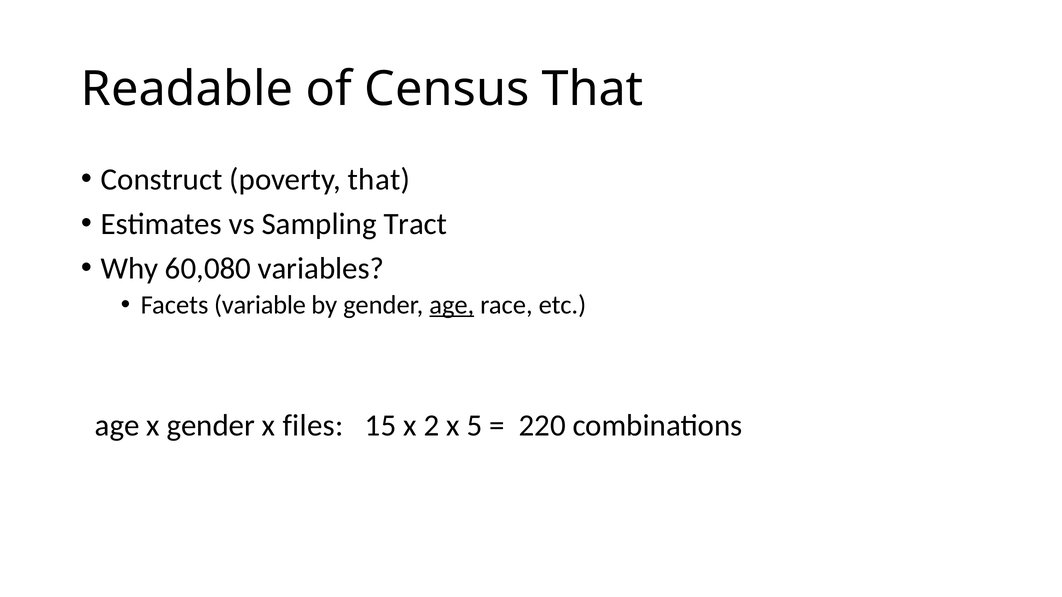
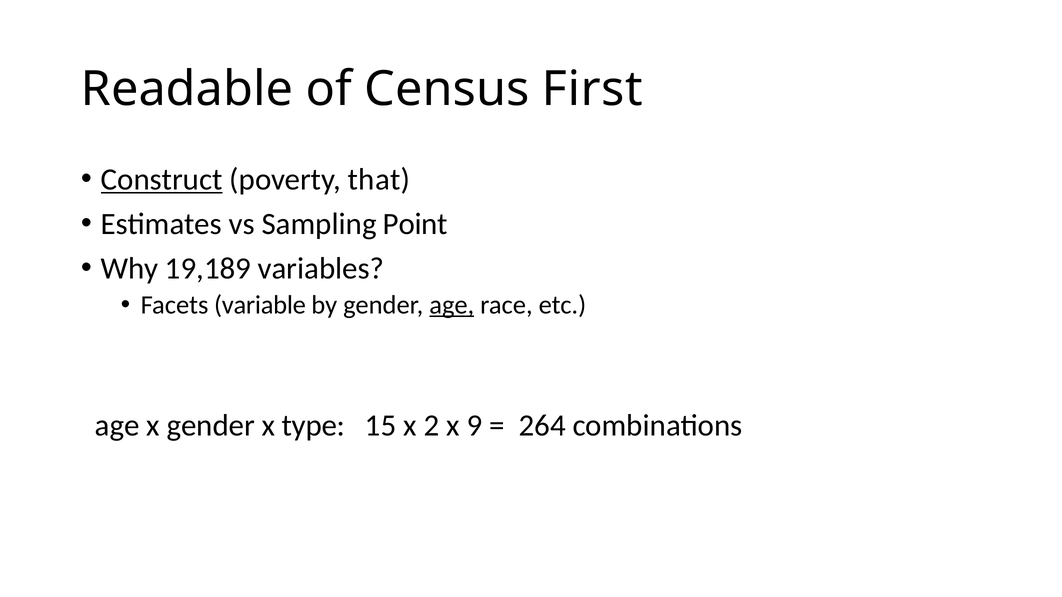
Census That: That -> First (592, 89)
Construct underline: none -> present (162, 180)
Tract: Tract -> Point (415, 224)
60,080: 60,080 -> 19,189 (208, 269)
files: files -> type (313, 426)
5: 5 -> 9 (475, 426)
220: 220 -> 264 (542, 426)
